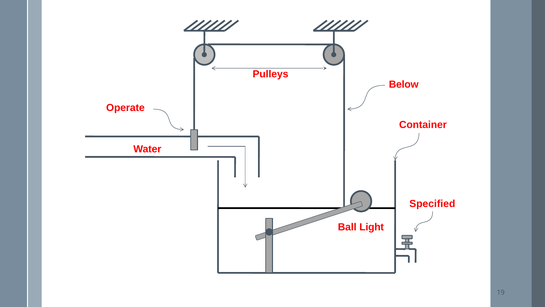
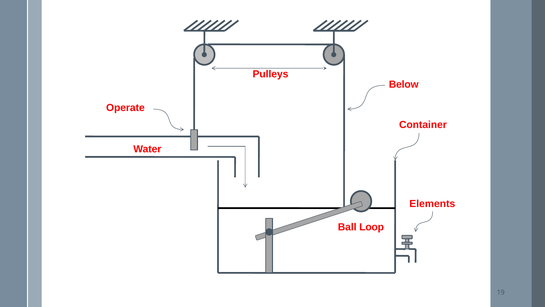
Specified: Specified -> Elements (432, 204)
Light: Light -> Loop (372, 227)
